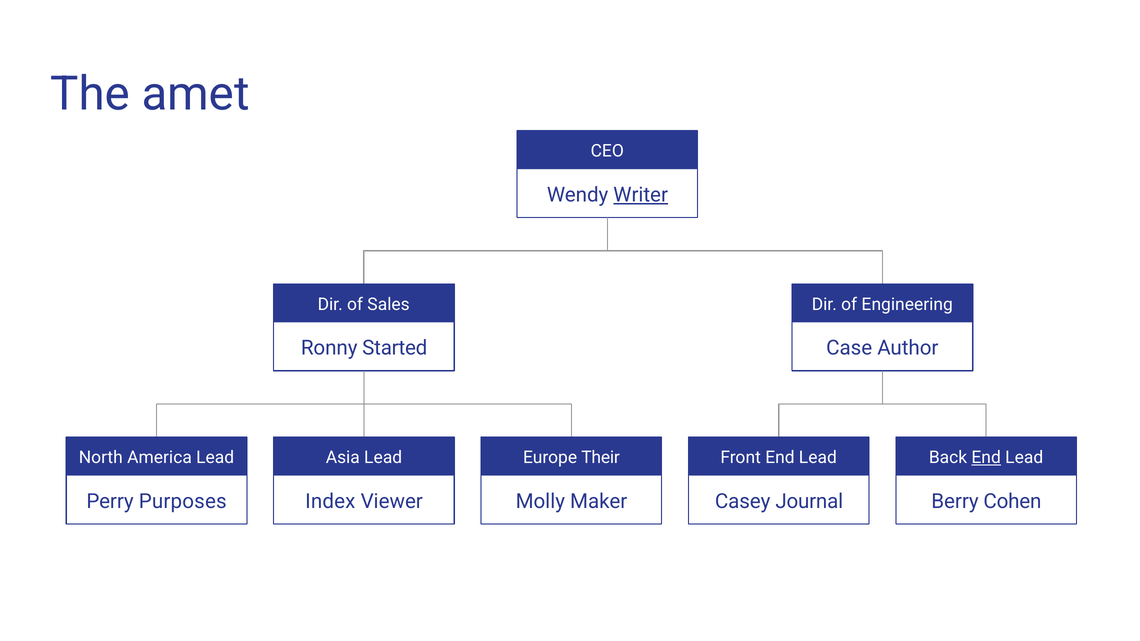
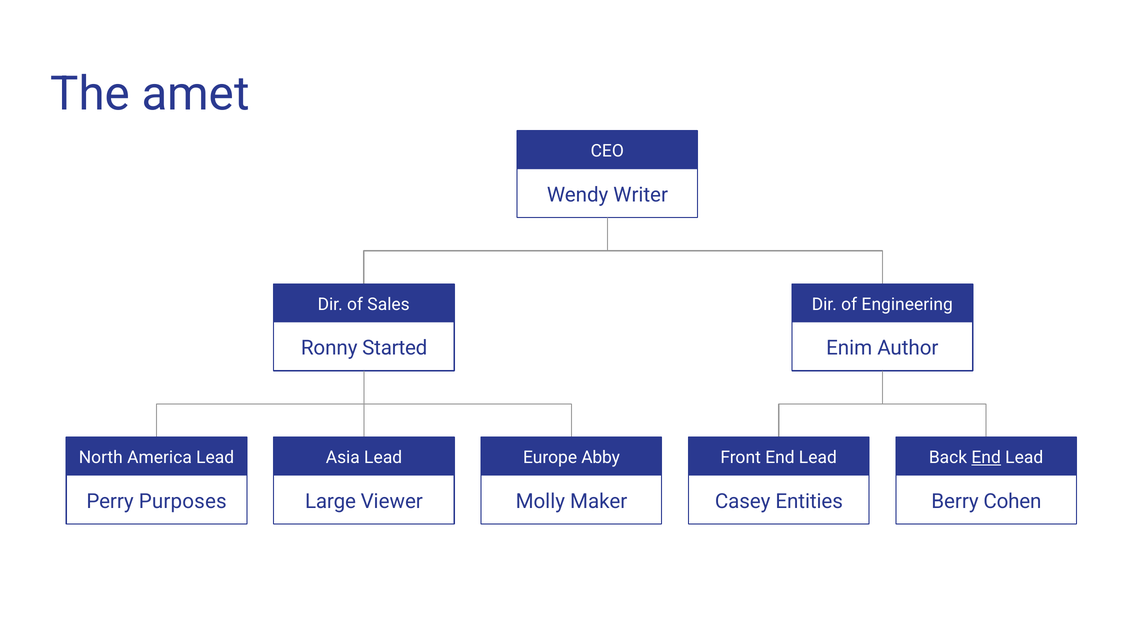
Writer underline: present -> none (641, 195)
Case: Case -> Enim (849, 348)
Their: Their -> Abby (601, 458)
Index: Index -> Large (331, 502)
Journal: Journal -> Entities (809, 502)
